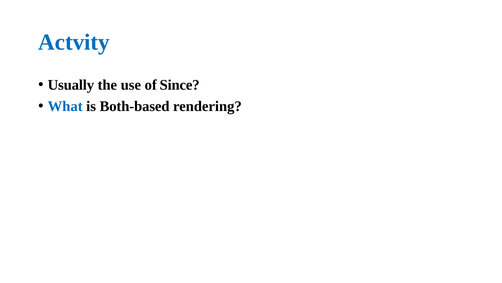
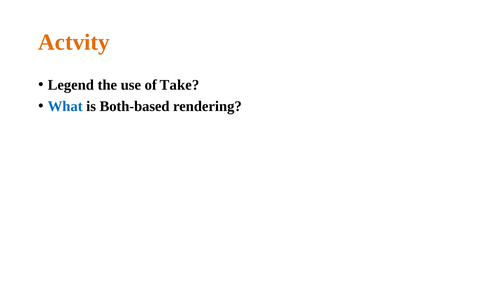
Actvity colour: blue -> orange (74, 42)
Usually: Usually -> Legend (71, 85)
Since: Since -> Take (179, 85)
